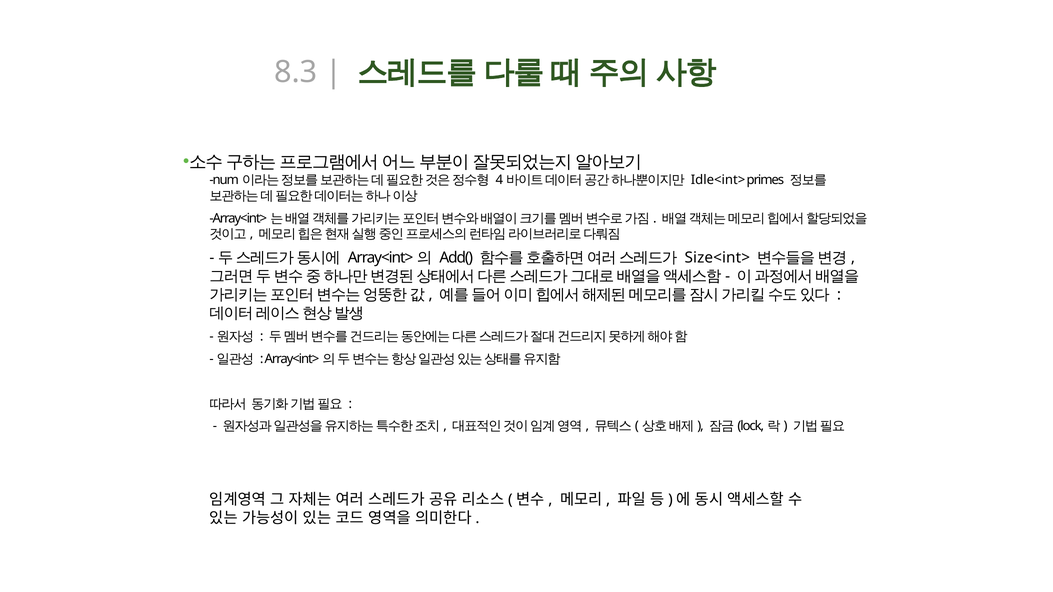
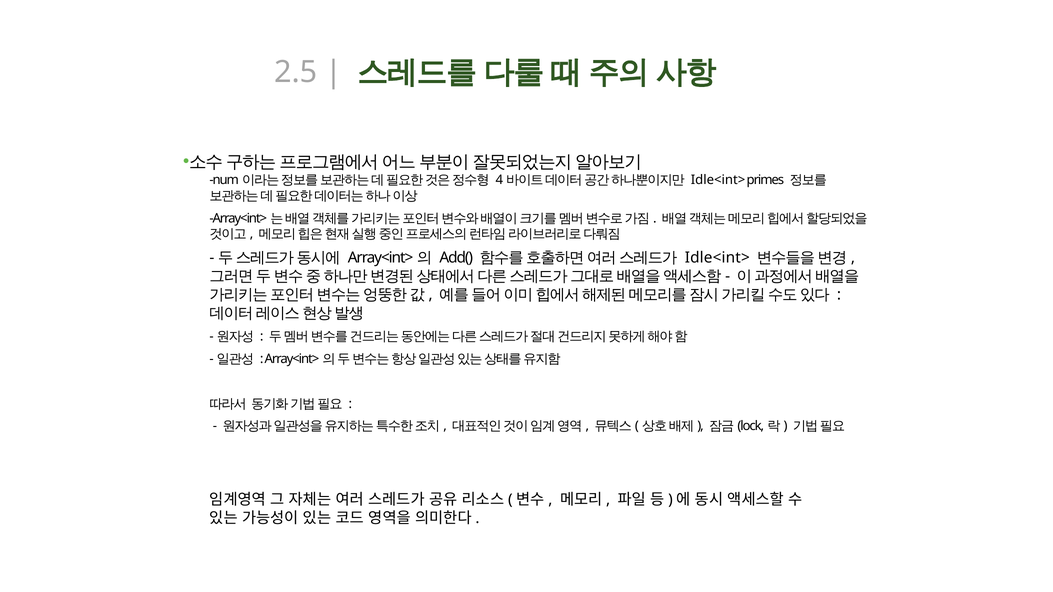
8.3: 8.3 -> 2.5 (296, 72)
Size<int>: Size<int> -> Idle<int> (717, 258)
